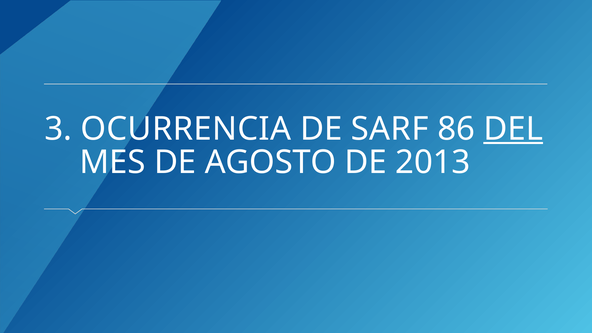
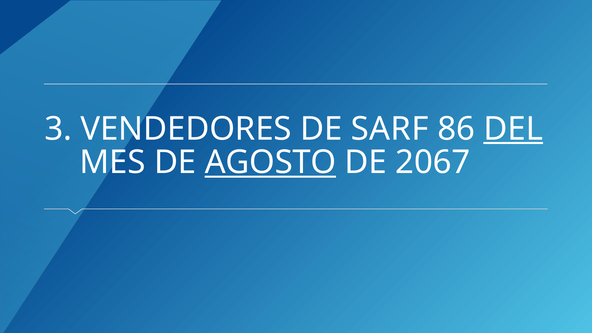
OCURRENCIA: OCURRENCIA -> VENDEDORES (186, 129)
AGOSTO underline: none -> present (271, 162)
2013: 2013 -> 2067 (433, 162)
